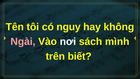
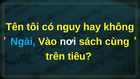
Ngài colour: pink -> light blue (23, 41)
mình: mình -> cùng (117, 41)
biết: biết -> tiêu (80, 56)
